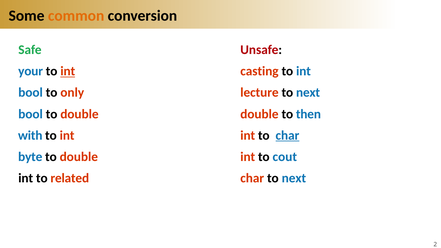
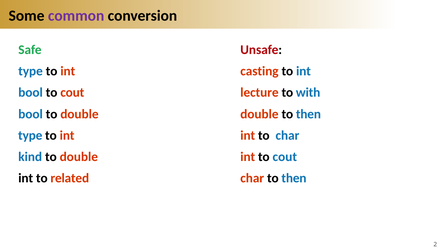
common colour: orange -> purple (76, 16)
your: your -> type (31, 71)
int underline: present -> none (68, 71)
bool to only: only -> cout (72, 93)
next: next -> with (308, 93)
with: with -> type (30, 135)
char underline: present -> none (287, 135)
byte: byte -> kind (30, 157)
char to next: next -> then (294, 178)
